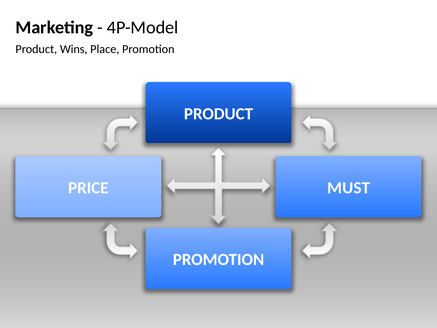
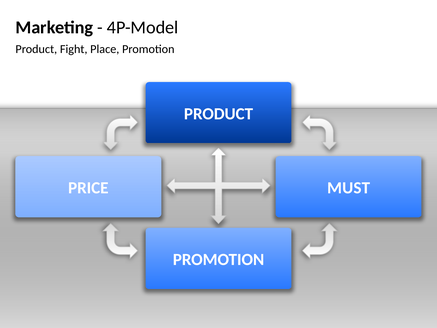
Wins: Wins -> Fight (74, 49)
